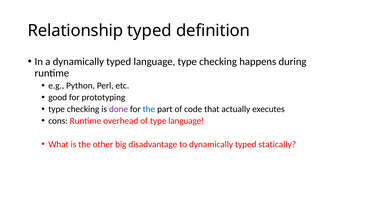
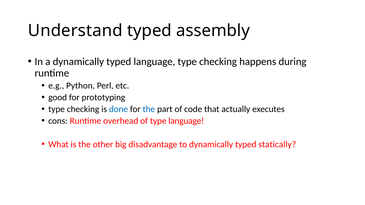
Relationship: Relationship -> Understand (75, 31)
definition: definition -> assembly (213, 31)
done colour: purple -> blue (119, 109)
